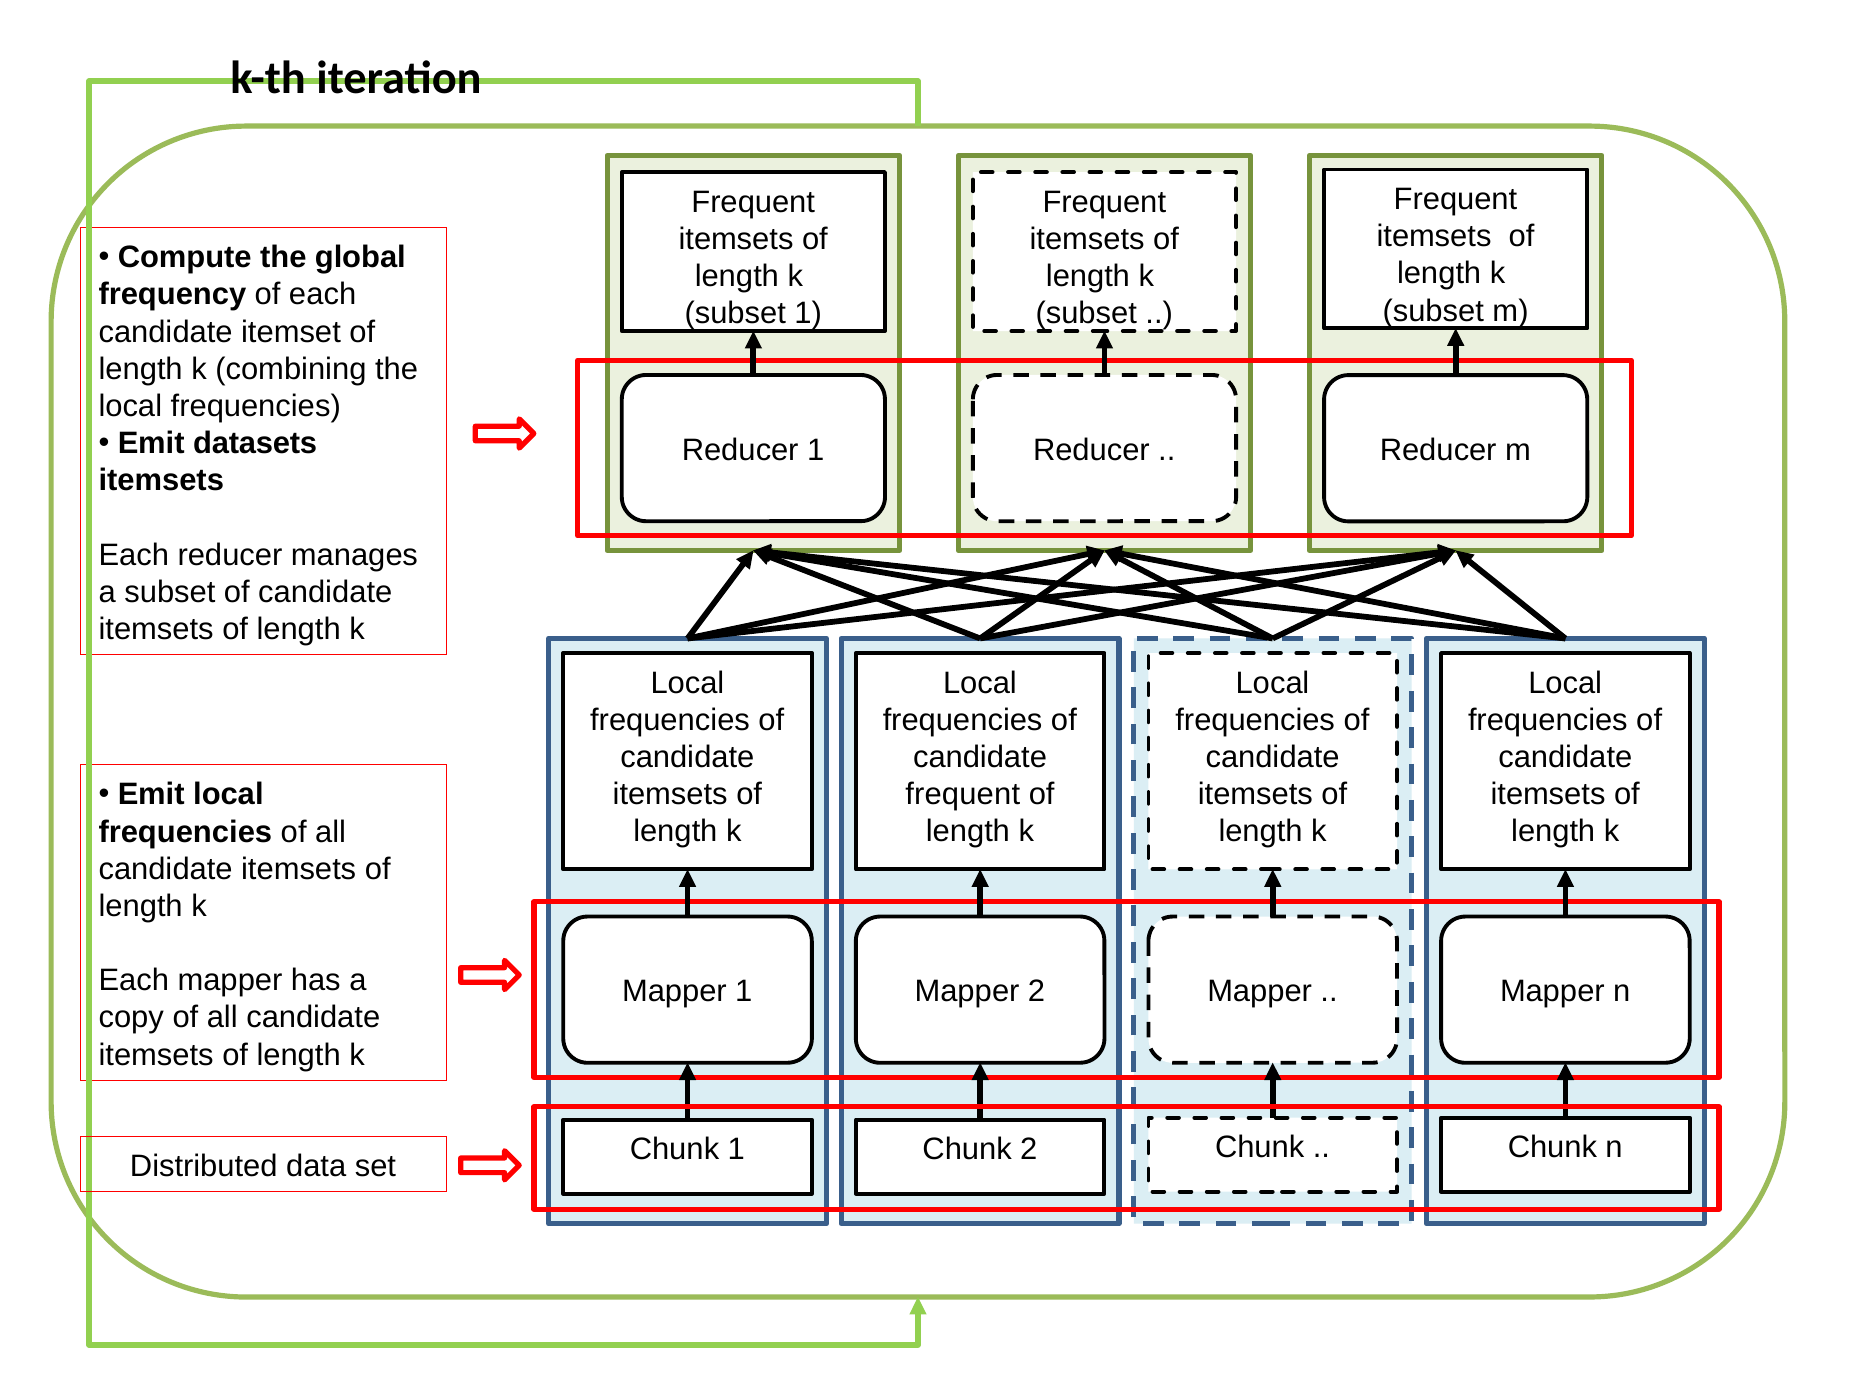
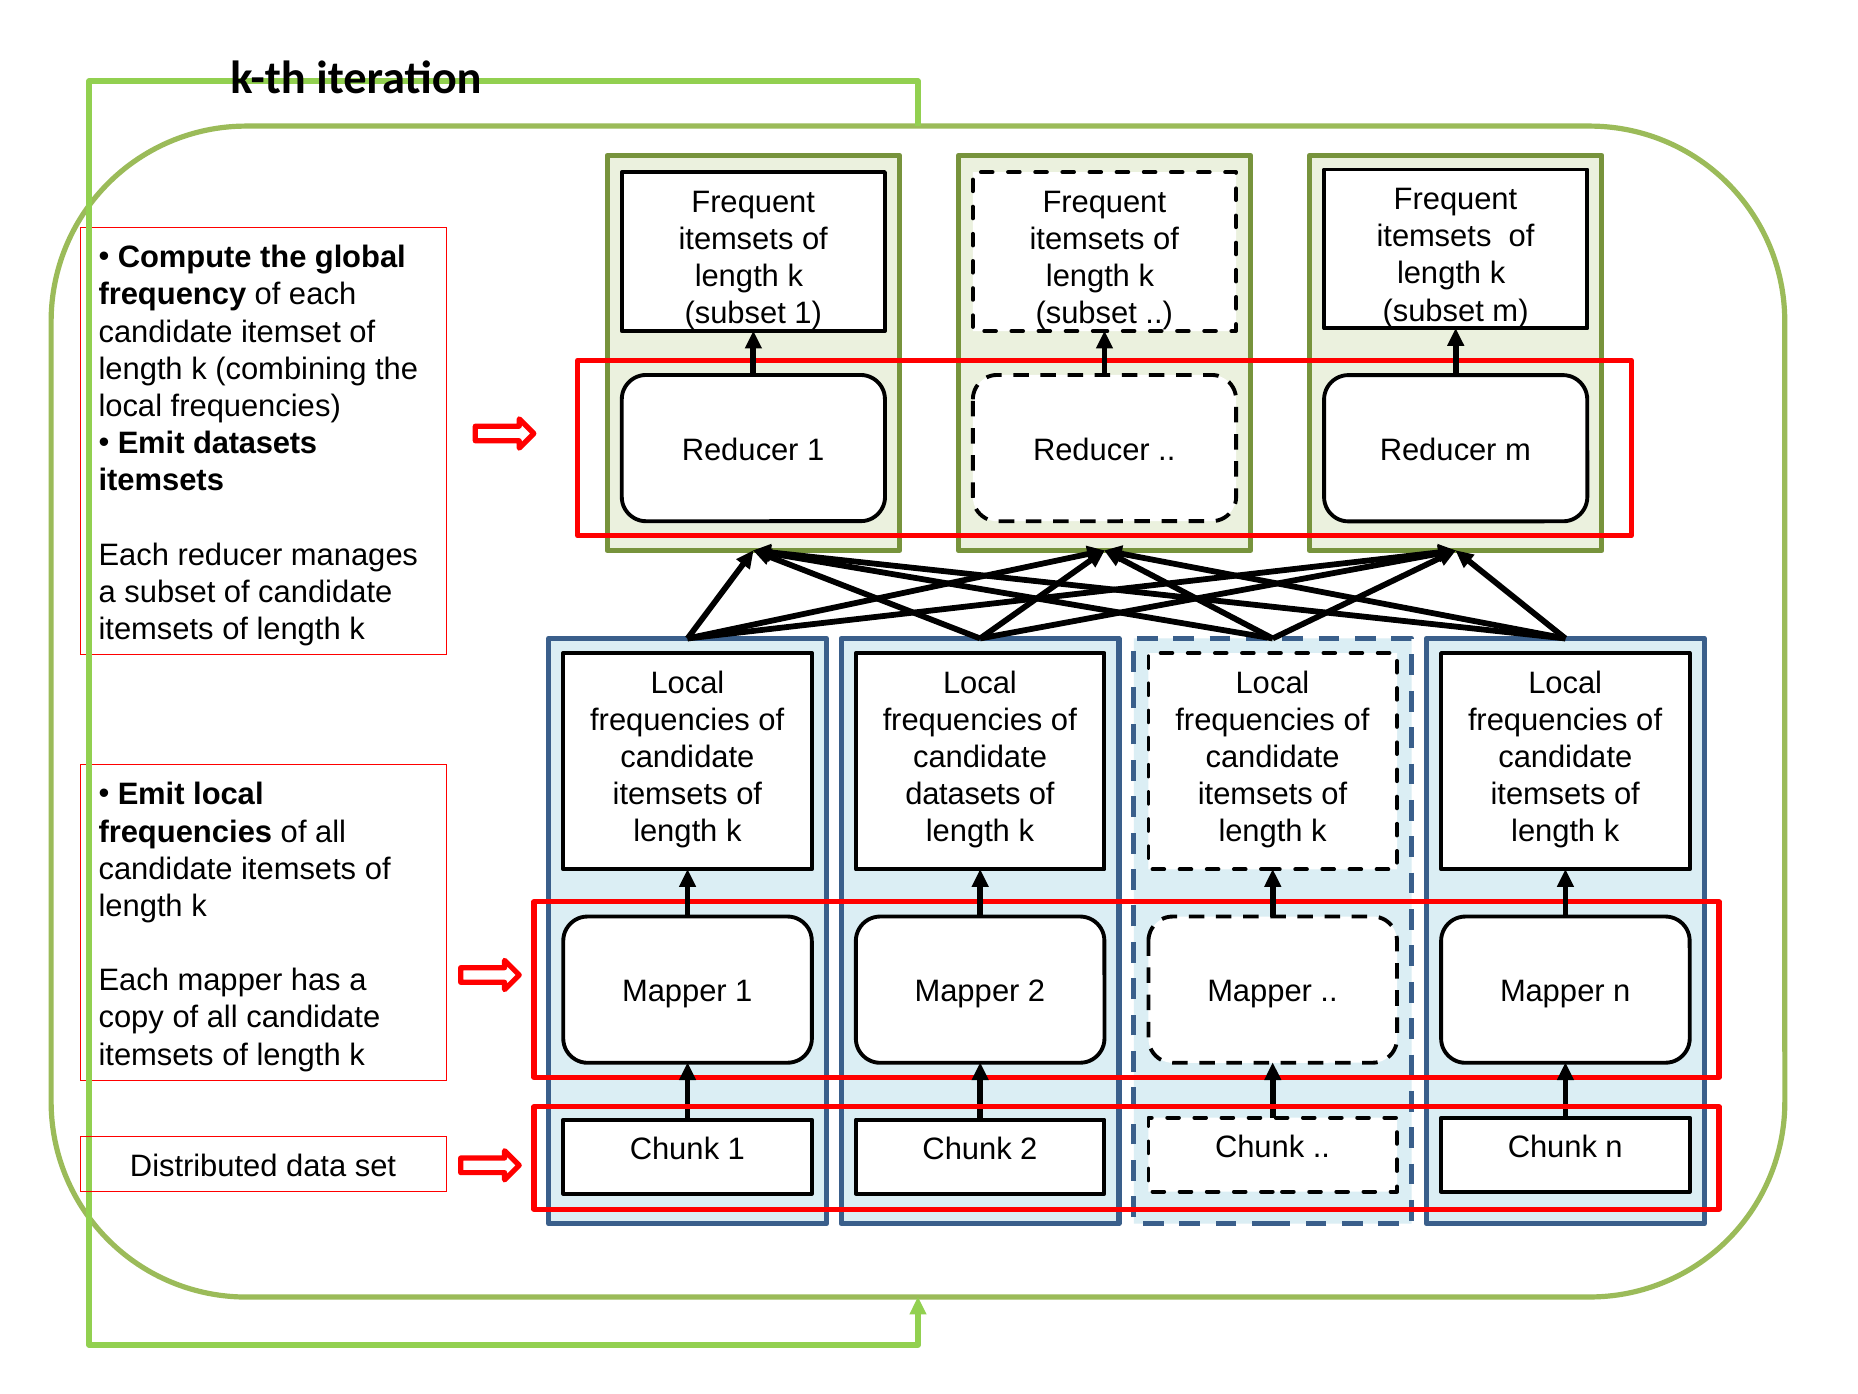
frequent: frequent -> datasets (963, 794)
